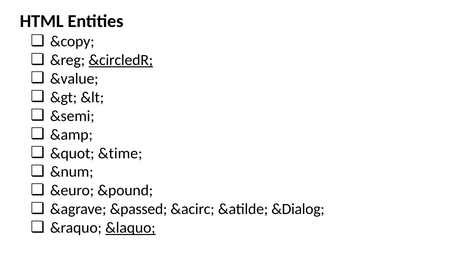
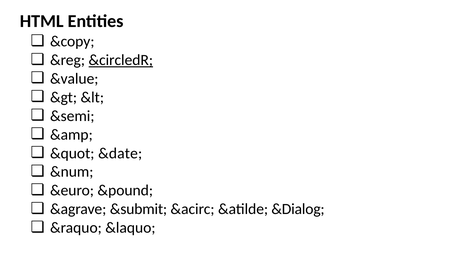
&time: &time -> &date (120, 153)
&passed: &passed -> &submit (139, 209)
&laquo underline: present -> none (130, 228)
